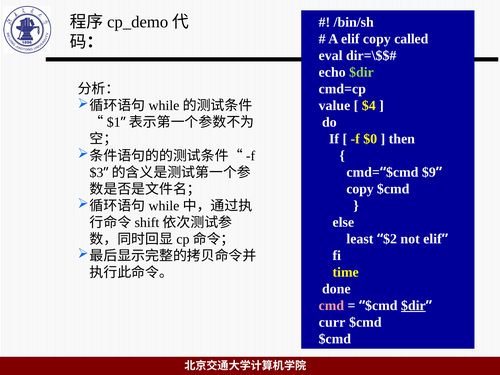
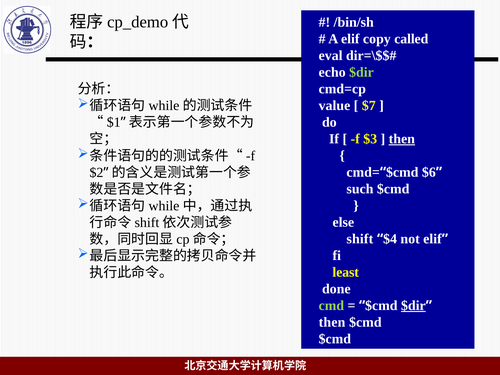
$4: $4 -> $7 (369, 105)
$0: $0 -> $3 (370, 139)
then underline: none -> present (402, 139)
$9: $9 -> $6 (429, 172)
$3: $3 -> $2 (96, 172)
copy: copy -> such (360, 189)
least: least -> shift (360, 239)
$2: $2 -> $4 (390, 239)
time: time -> least (346, 272)
cmd colour: pink -> light green (331, 306)
curr: curr -> then (332, 322)
